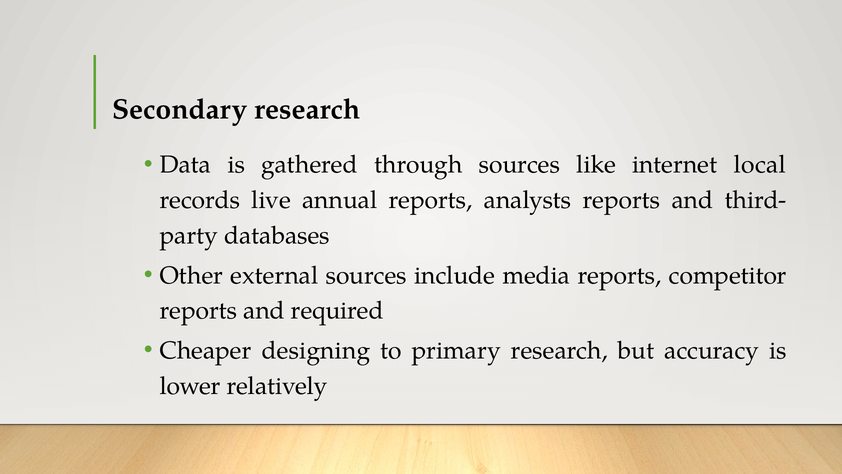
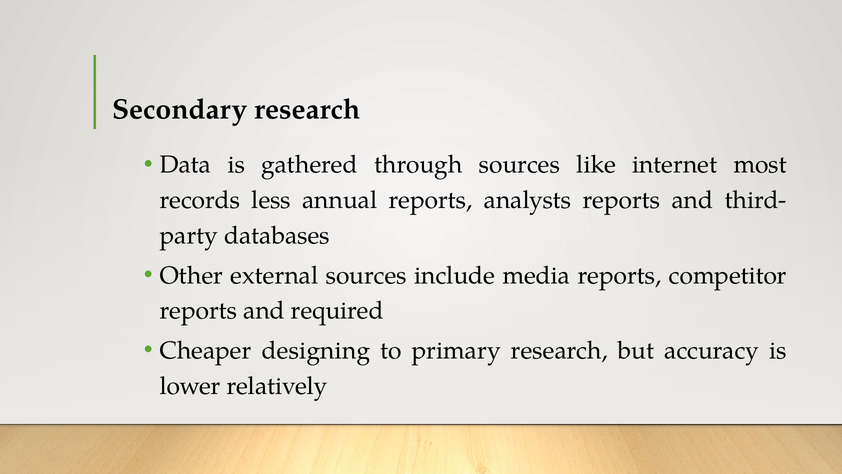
local: local -> most (760, 165)
live: live -> less (271, 200)
